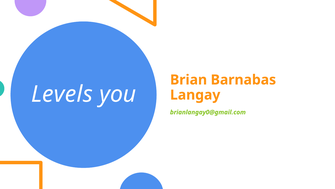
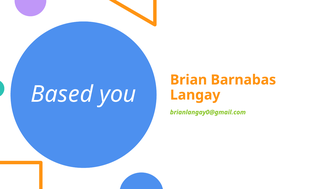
Levels: Levels -> Based (62, 94)
